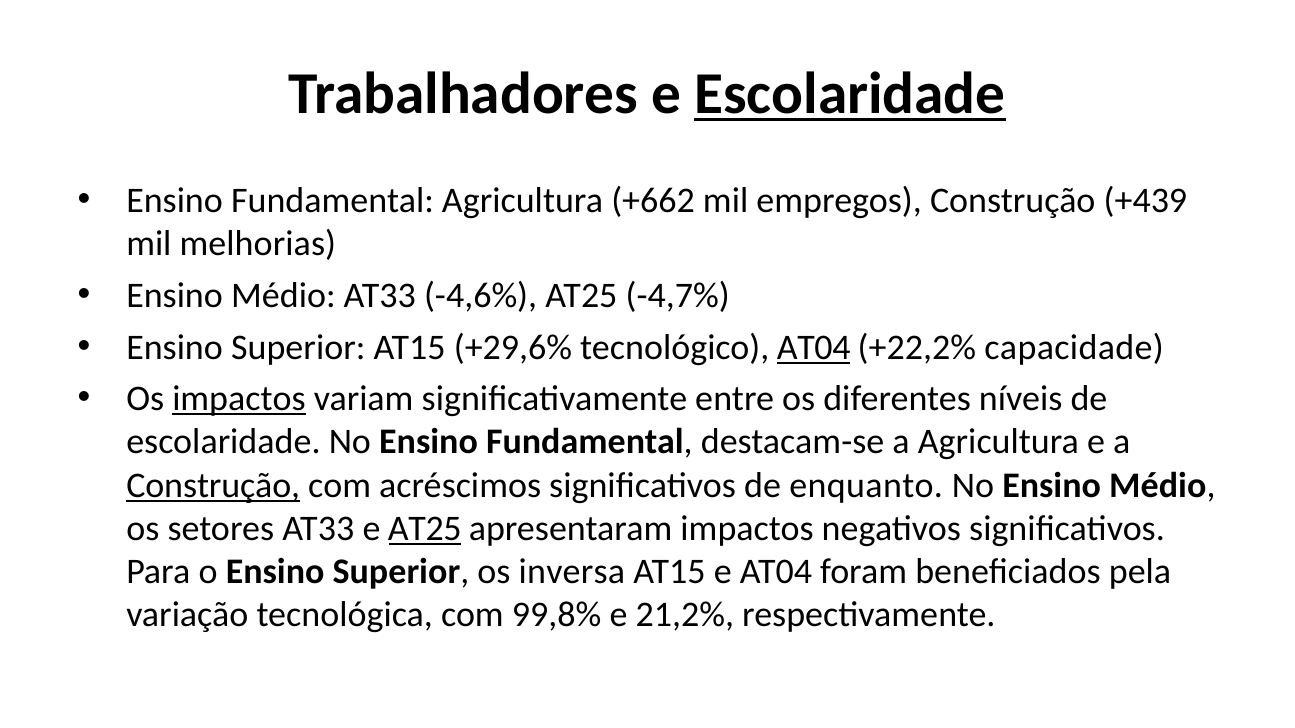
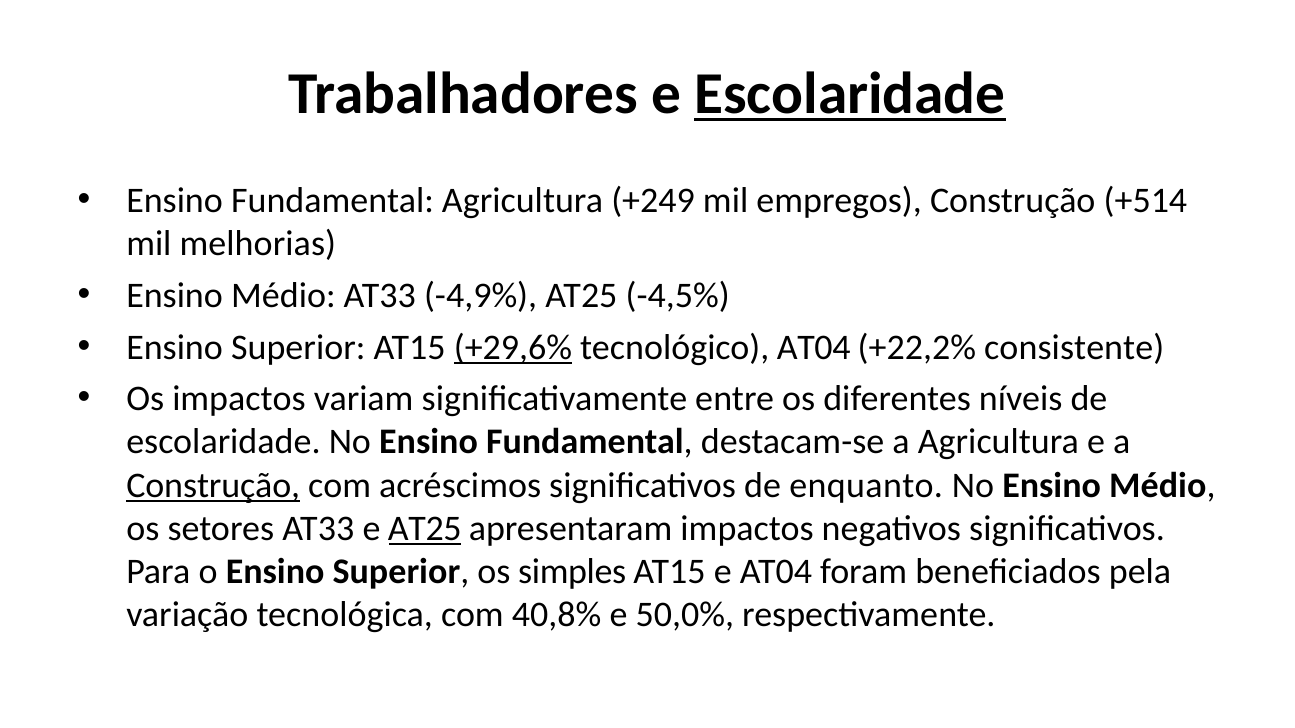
+662: +662 -> +249 (653, 201)
+439: +439 -> +514 (1145, 201)
-4,6%: -4,6% -> -4,9% (481, 296)
-4,7%: -4,7% -> -4,5% (678, 296)
+29,6% underline: none -> present (513, 347)
AT04 underline: present -> none (814, 347)
capacidade: capacidade -> consistente (1074, 347)
impactos underline: present -> none (239, 399)
inversa: inversa -> simples (572, 572)
99,8%: 99,8% -> 40,8% (557, 615)
21,2%: 21,2% -> 50,0% (685, 615)
